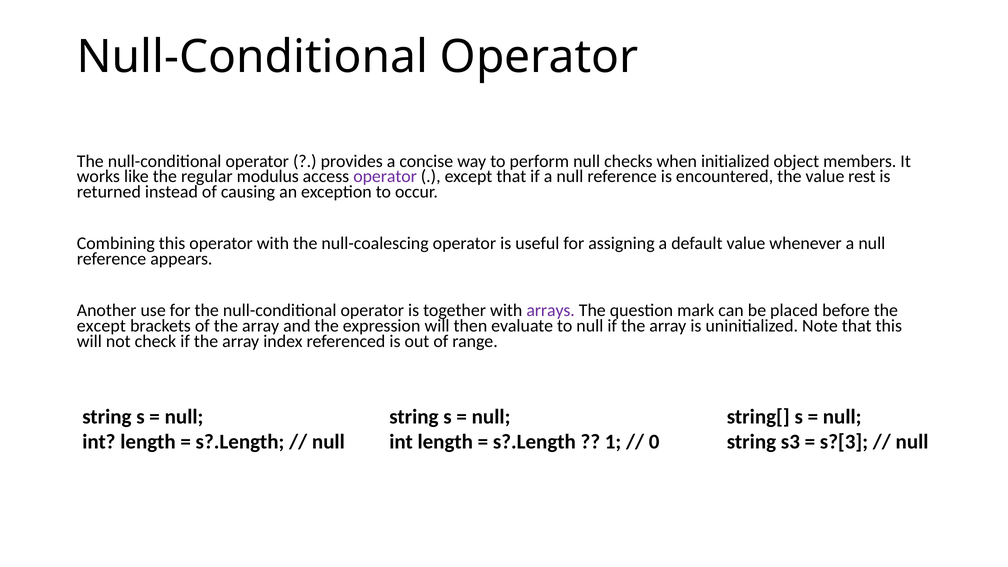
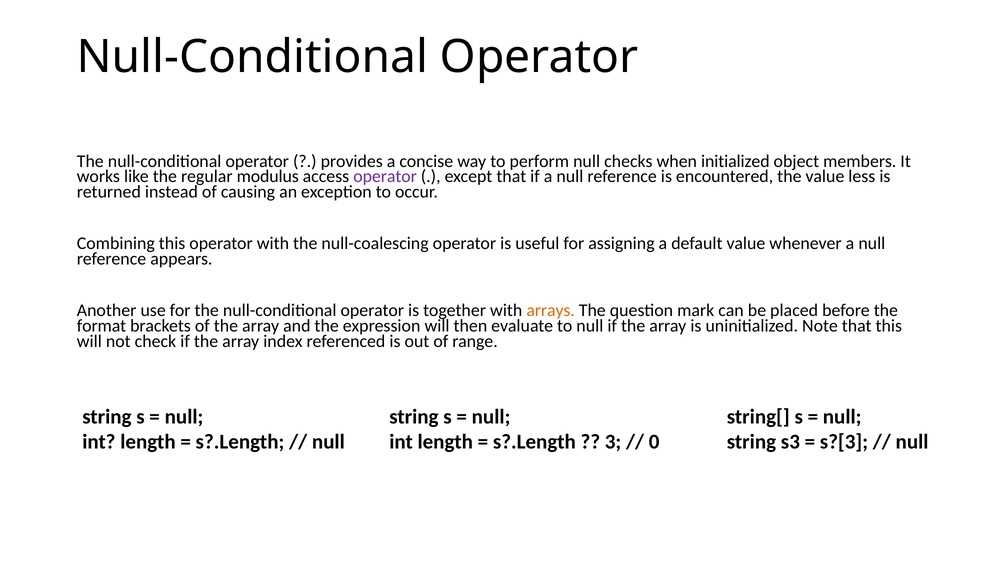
rest: rest -> less (862, 177)
arrays colour: purple -> orange (551, 310)
except: except -> format (102, 326)
1: 1 -> 3 (613, 442)
